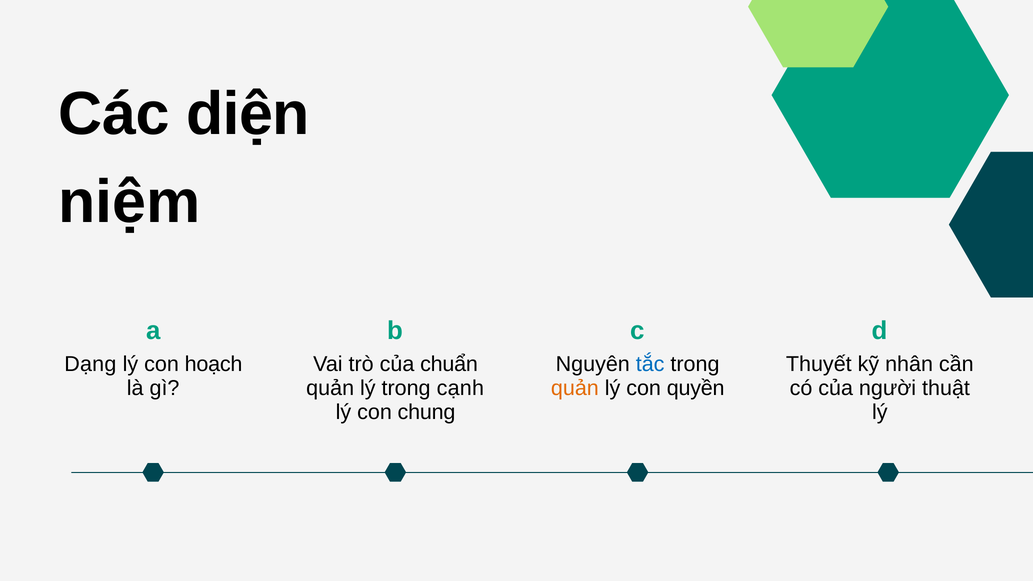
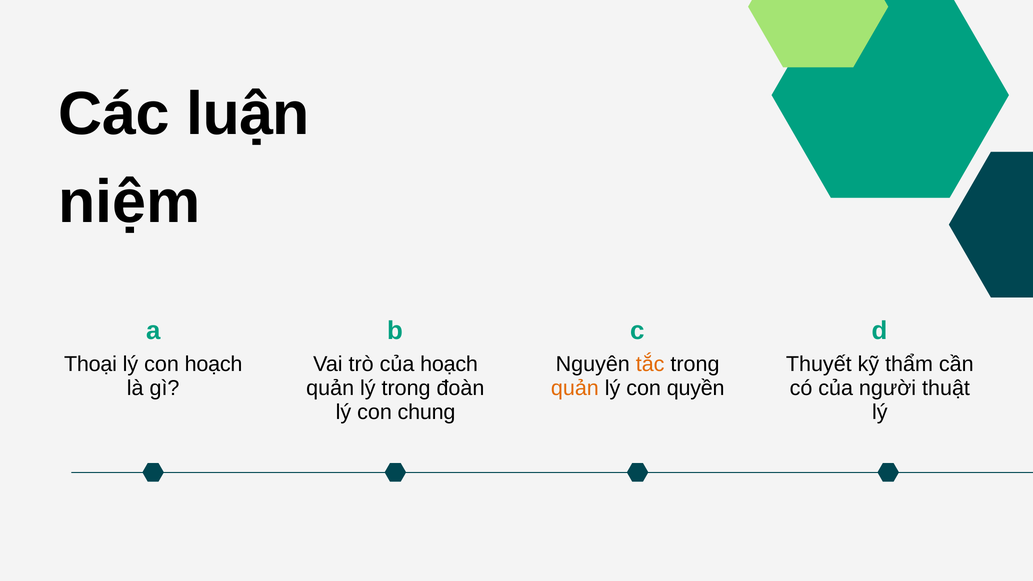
diện: diện -> luận (248, 114)
Dạng: Dạng -> Thoại (91, 364)
tắc colour: blue -> orange (650, 364)
của chuẩn: chuẩn -> hoạch (449, 364)
nhân: nhân -> thẩm (909, 364)
cạnh: cạnh -> đoàn (460, 388)
